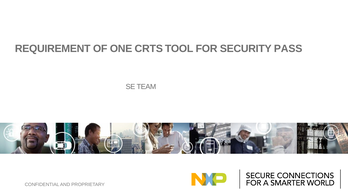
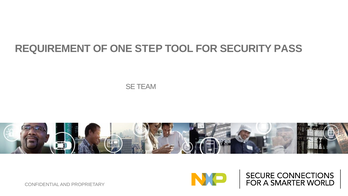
CRTS: CRTS -> STEP (149, 49)
